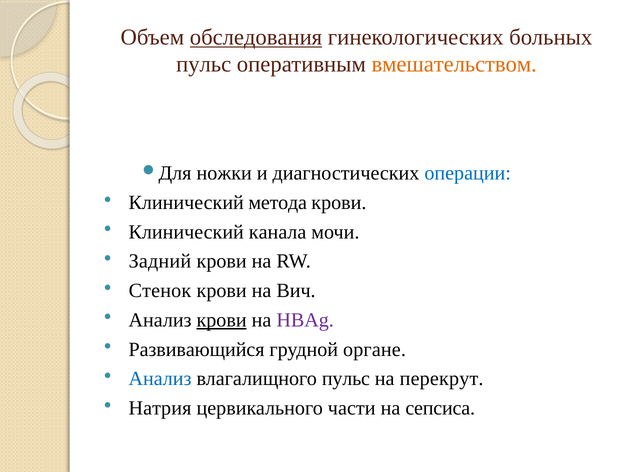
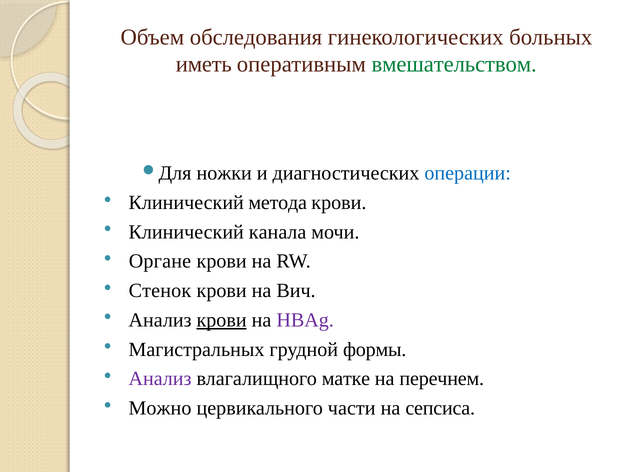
обследования underline: present -> none (256, 37)
пульс: пульс -> иметь (204, 64)
вмешательством colour: orange -> green (454, 64)
Задний: Задний -> Органе (160, 261)
Развивающийся: Развивающийся -> Магистральных (197, 349)
органе: органе -> формы (375, 349)
Анализ colour: blue -> purple (160, 379)
влагалищного пульс: пульс -> матке (346, 379)
перекрут: перекрут -> перечнем (442, 379)
Натрия: Натрия -> Можно (160, 408)
